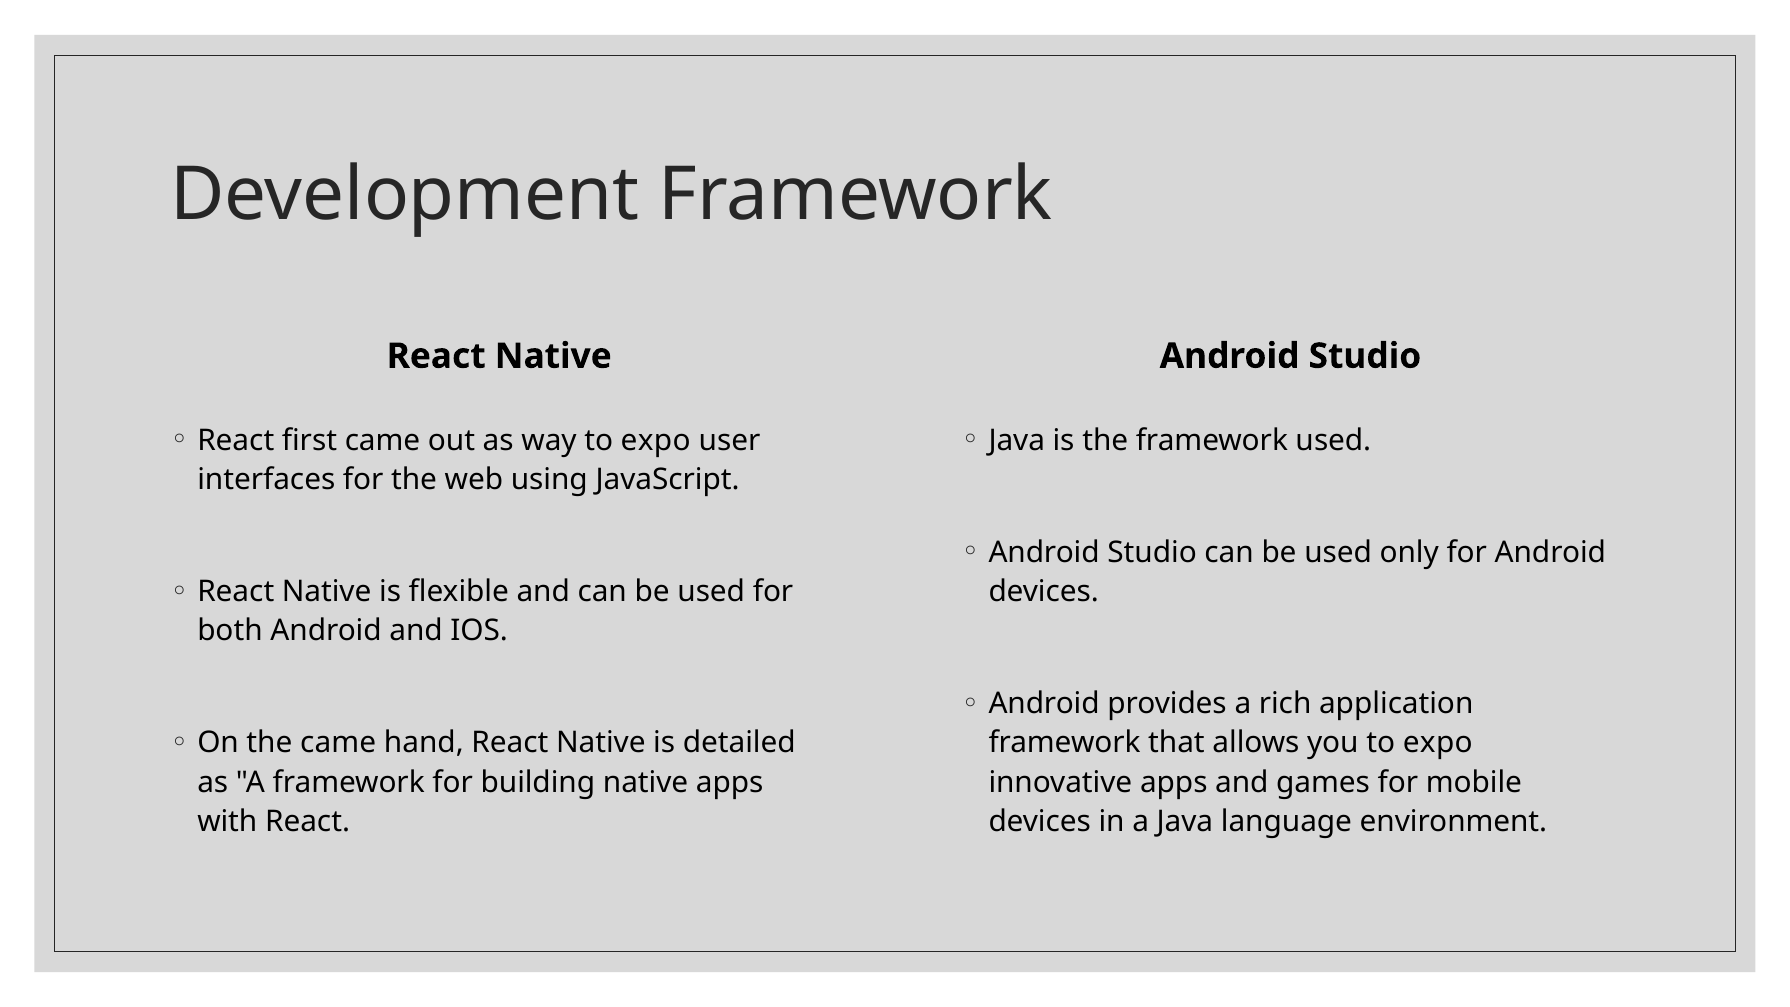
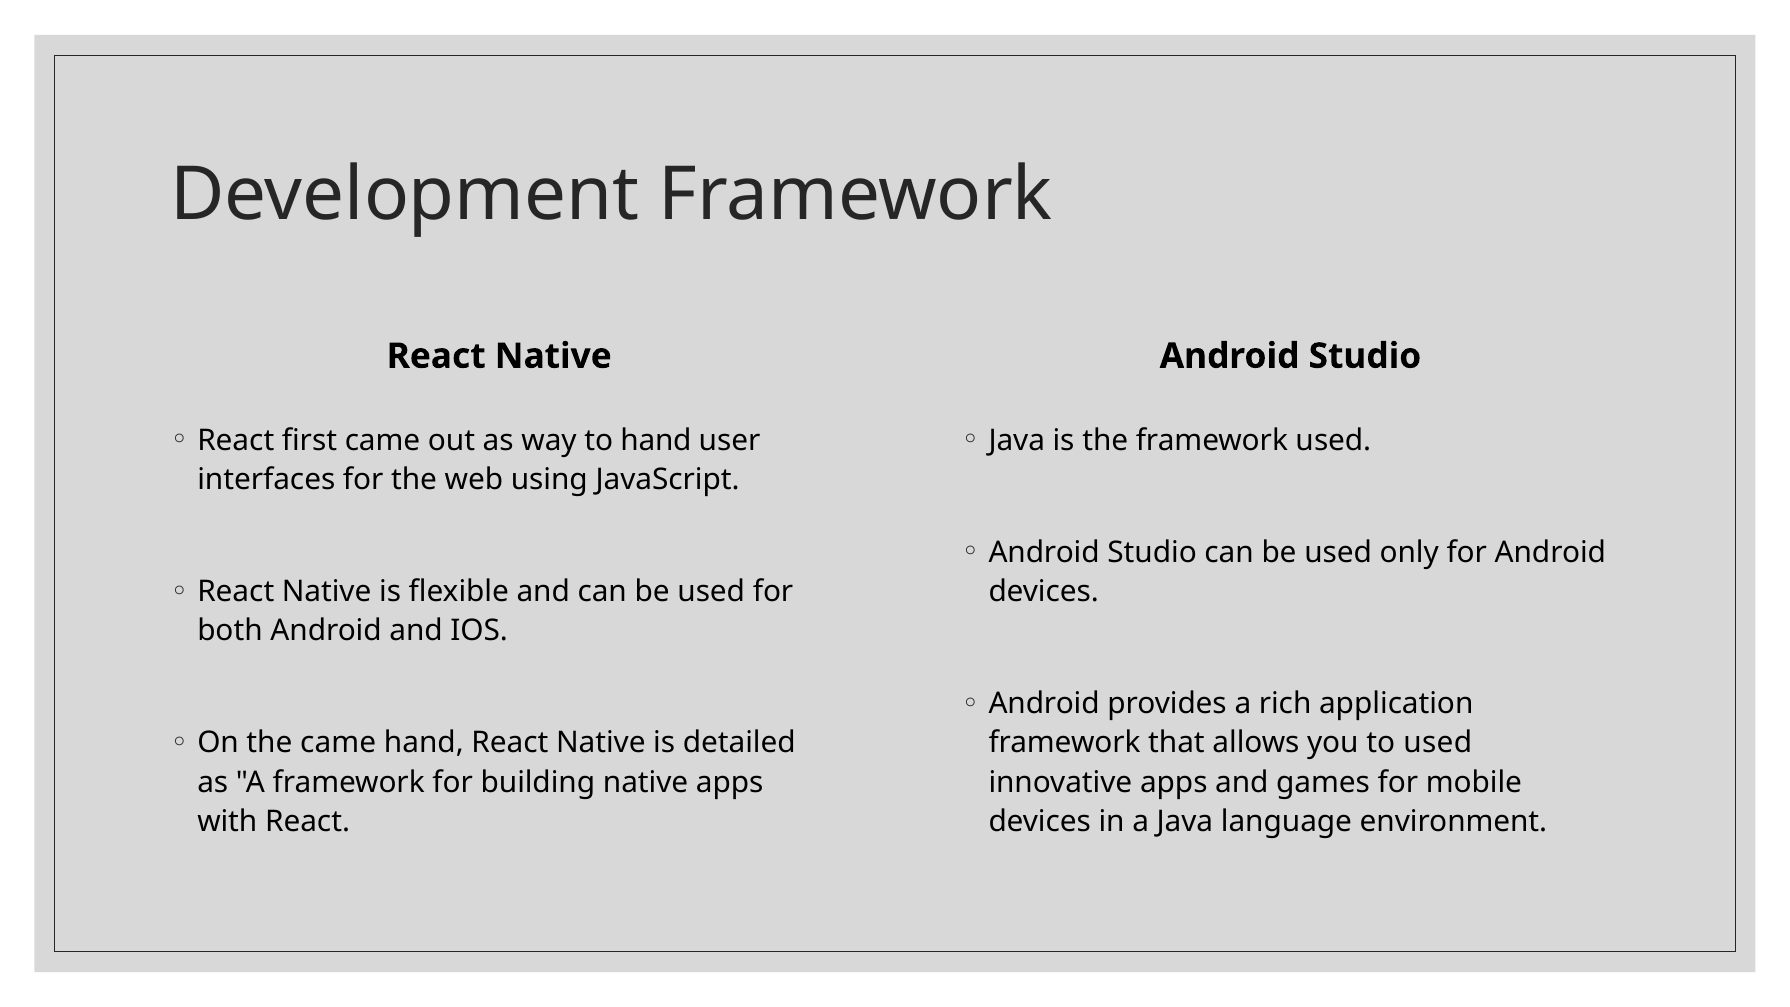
way to expo: expo -> hand (656, 440)
you to expo: expo -> used (1438, 743)
